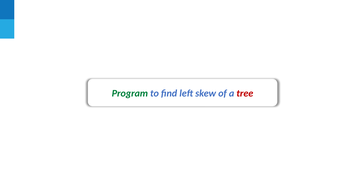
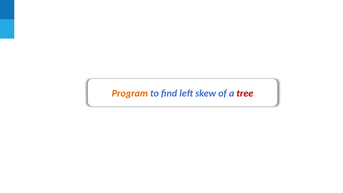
Program colour: green -> orange (130, 93)
